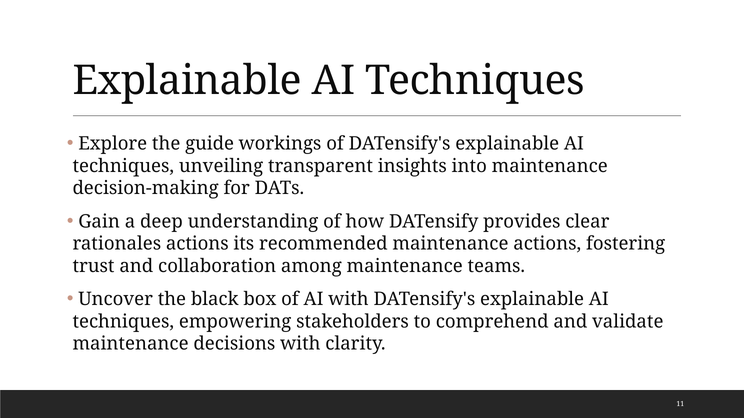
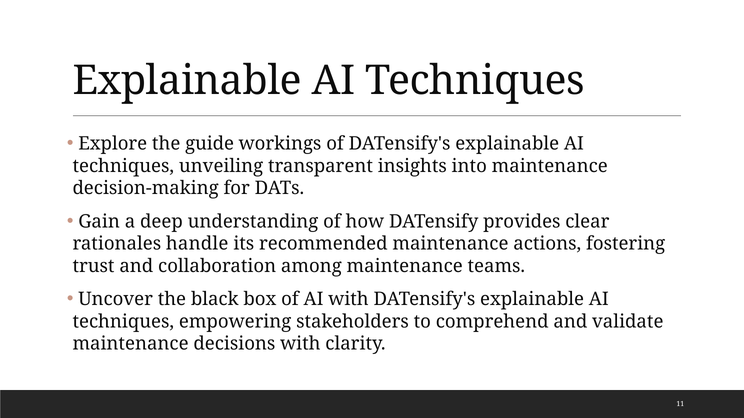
rationales actions: actions -> handle (197, 244)
